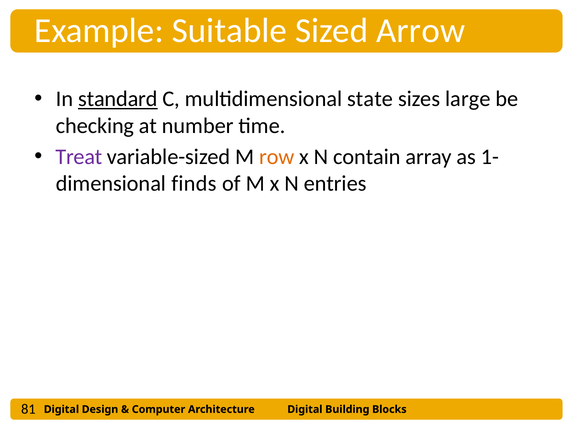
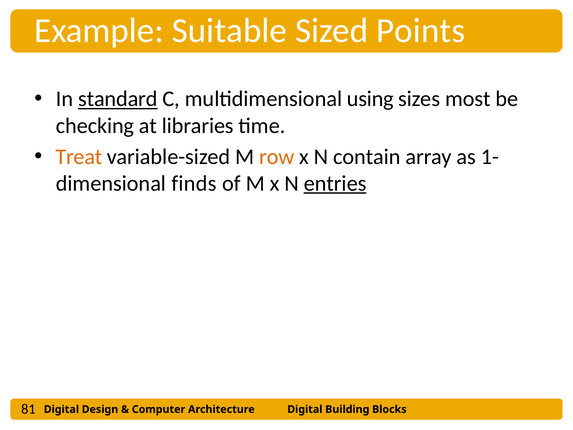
Arrow: Arrow -> Points (421, 31)
state: state -> using (370, 99)
large: large -> most (468, 99)
number: number -> libraries (198, 126)
Treat colour: purple -> orange (79, 157)
entries underline: none -> present (335, 183)
